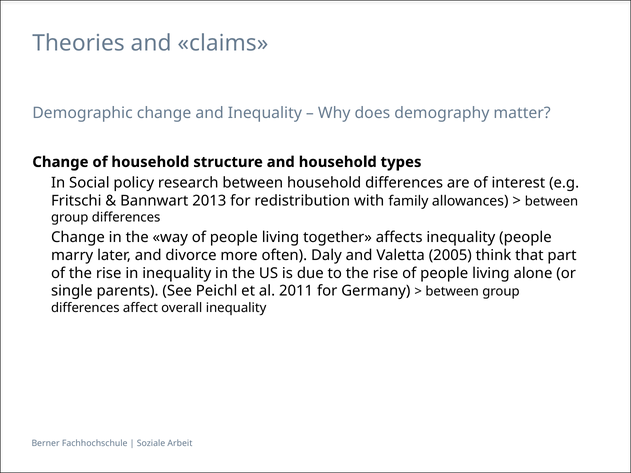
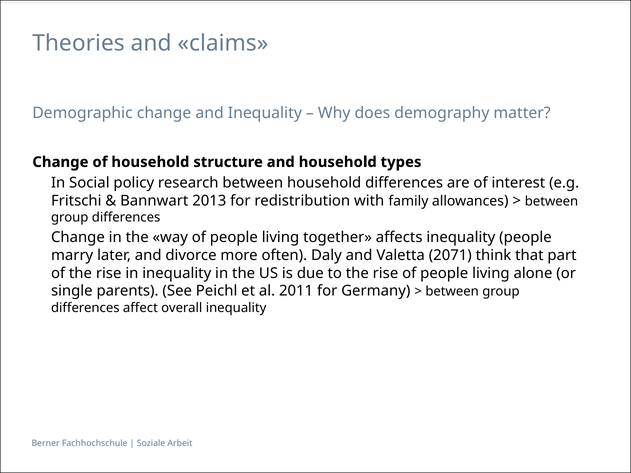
2005: 2005 -> 2071 (450, 255)
